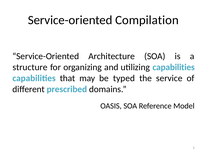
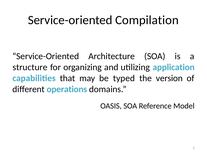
utilizing capabilities: capabilities -> application (174, 67)
service: service -> version (169, 78)
prescribed: prescribed -> operations (67, 89)
